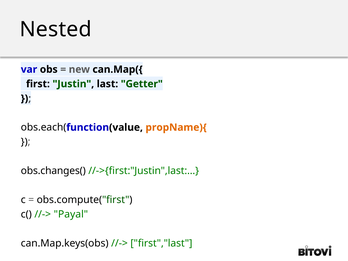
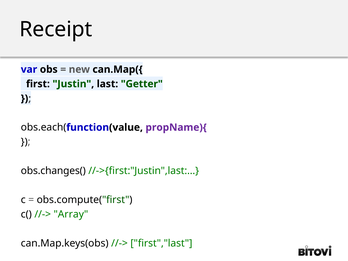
Nested: Nested -> Receipt (56, 29)
propName){ colour: orange -> purple (176, 127)
Payal: Payal -> Array (71, 214)
